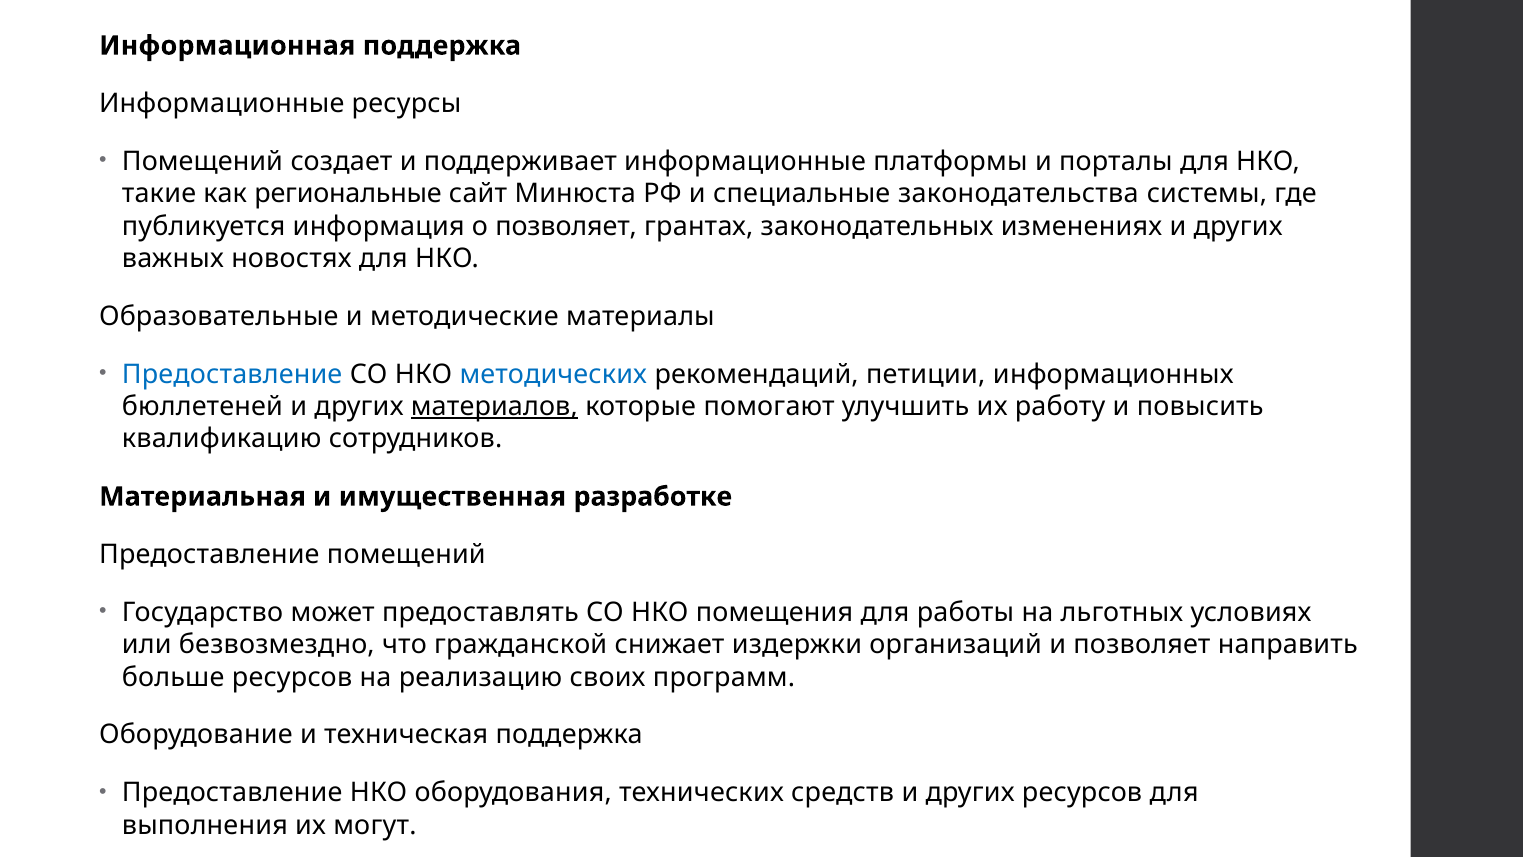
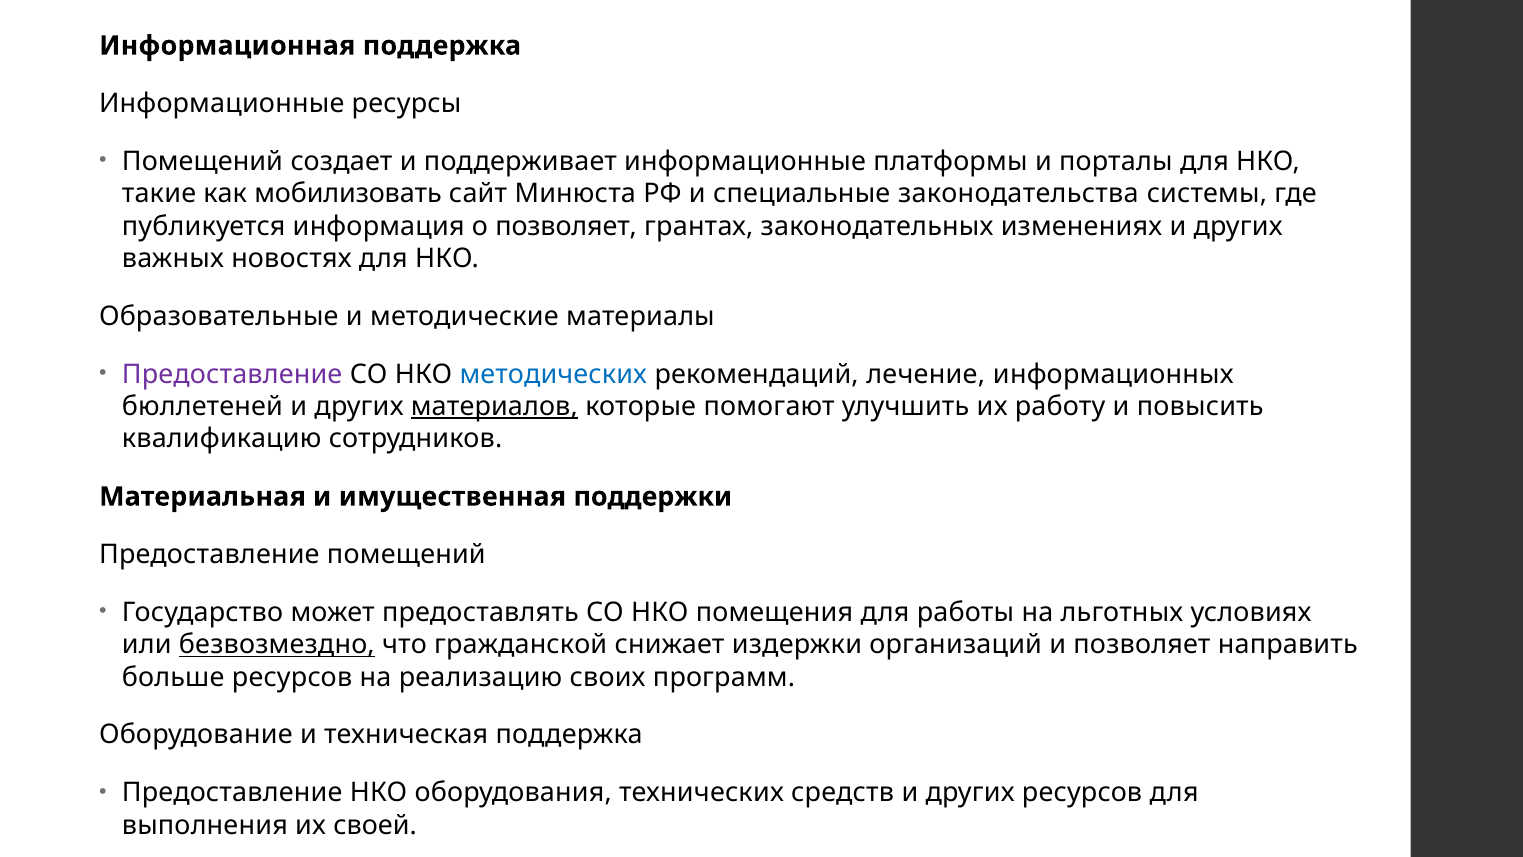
региональные: региональные -> мобилизовать (348, 194)
Предоставление colour: blue -> purple (232, 374)
петиции: петиции -> лечение (926, 374)
разработке: разработке -> поддержки (653, 497)
безвозмездно underline: none -> present (277, 644)
могут: могут -> своей (375, 825)
